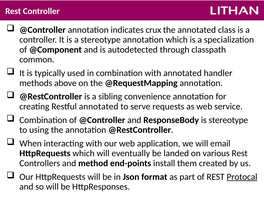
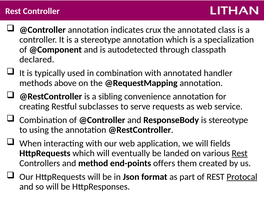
common: common -> declared (37, 60)
Restful annotated: annotated -> subclasses (99, 106)
email: email -> fields (220, 143)
Rest underline: none -> present (240, 153)
install: install -> offers (164, 163)
